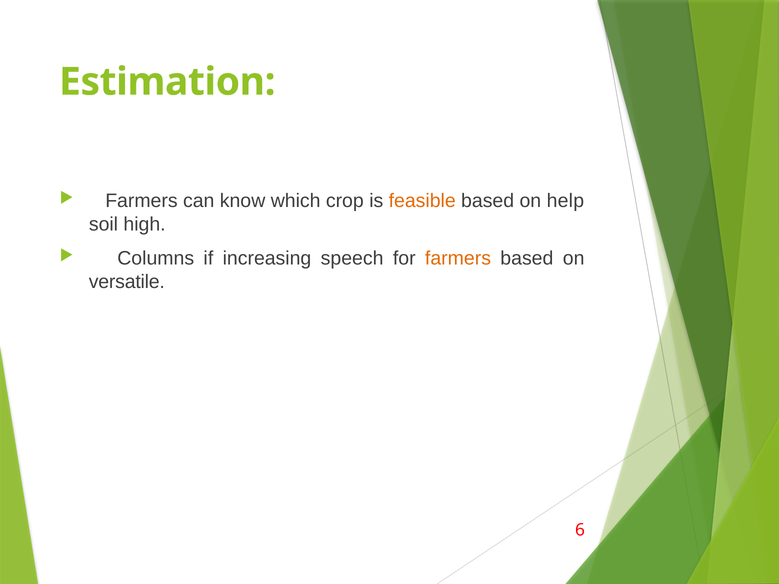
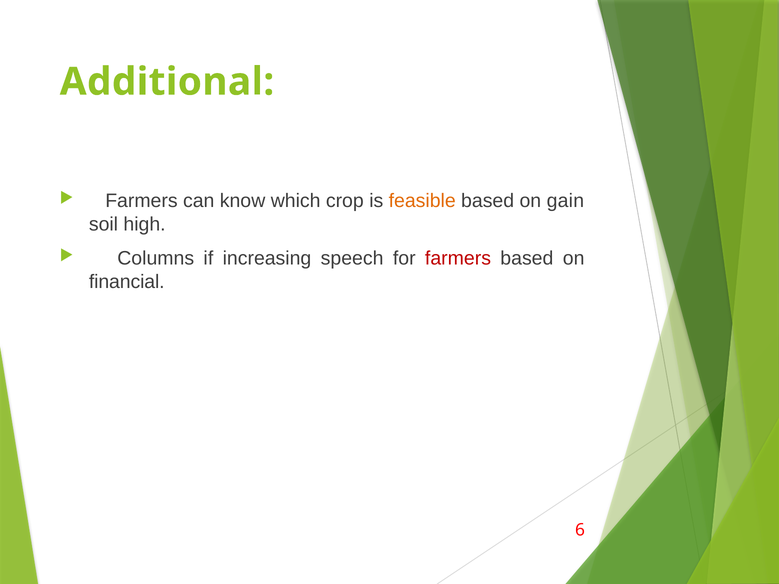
Estimation: Estimation -> Additional (167, 82)
help: help -> gain (565, 201)
farmers colour: orange -> red (458, 259)
versatile: versatile -> financial (127, 282)
